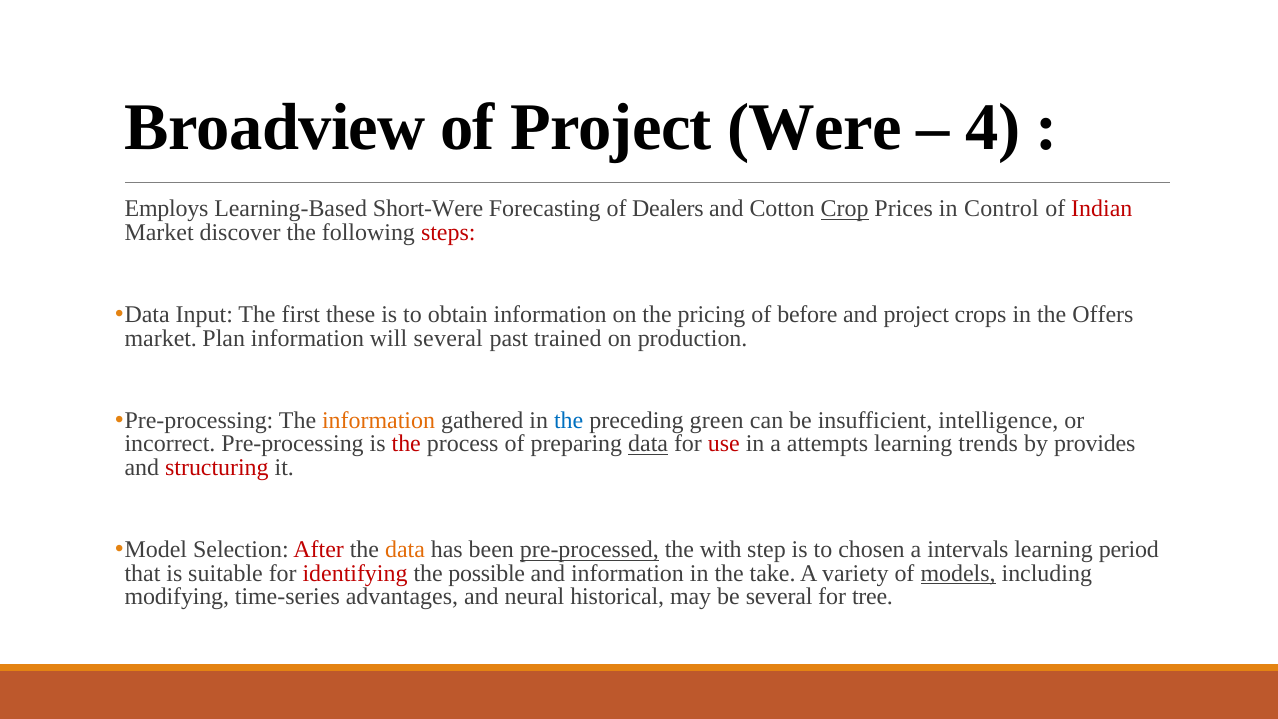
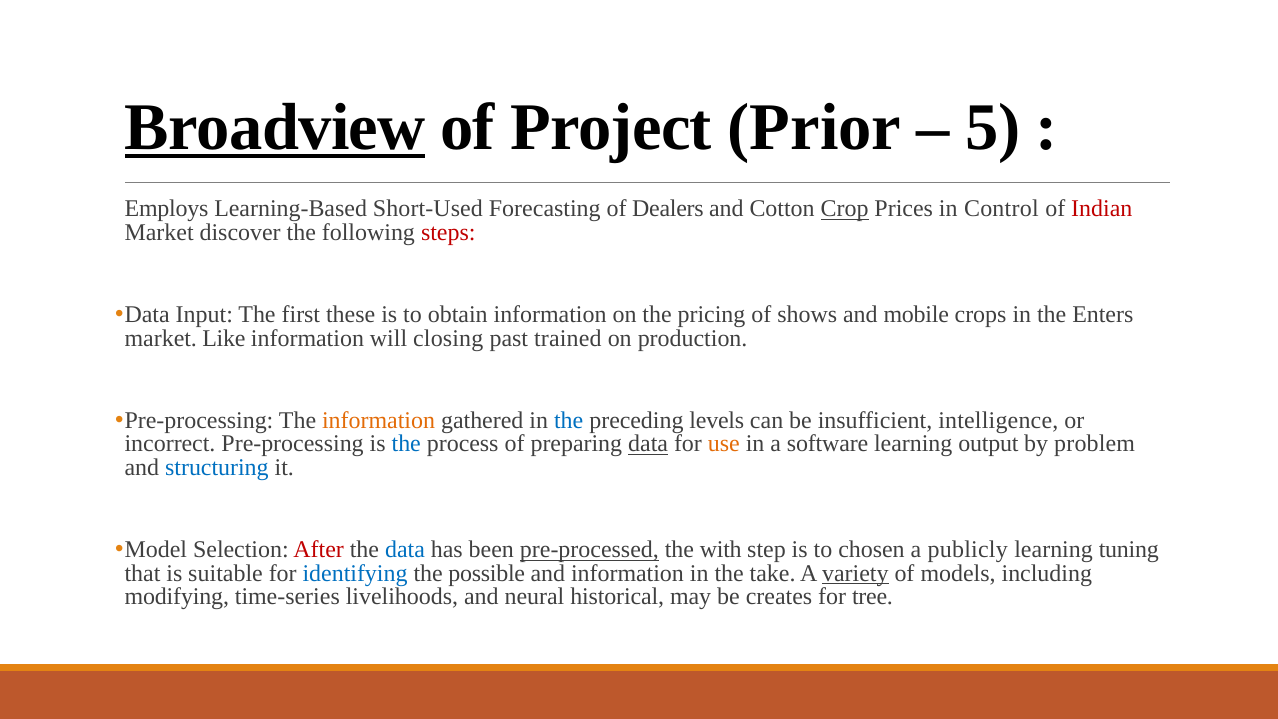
Broadview underline: none -> present (275, 128)
Were: Were -> Prior (814, 128)
4: 4 -> 5 (993, 128)
Short-Were: Short-Were -> Short-Used (428, 209)
before: before -> shows (807, 315)
and project: project -> mobile (916, 315)
Offers: Offers -> Enters (1103, 315)
Plan: Plan -> Like (224, 338)
will several: several -> closing (448, 338)
green: green -> levels (717, 421)
the colour: red -> blue (406, 444)
use colour: red -> orange (724, 444)
attempts: attempts -> software (828, 444)
trends: trends -> output (988, 444)
provides: provides -> problem (1095, 444)
structuring colour: red -> blue (217, 467)
data colour: orange -> blue (405, 550)
intervals: intervals -> publicly (968, 550)
period: period -> tuning (1129, 550)
identifying colour: red -> blue (355, 573)
variety underline: none -> present (855, 573)
models underline: present -> none (958, 573)
advantages: advantages -> livelihoods (402, 596)
be several: several -> creates (779, 596)
